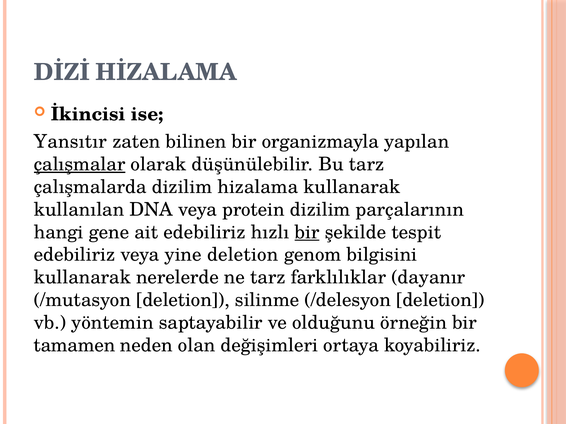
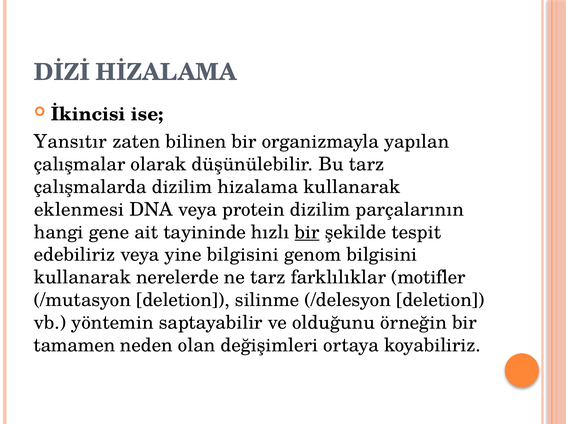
çalışmalar underline: present -> none (80, 164)
kullanılan: kullanılan -> eklenmesi (79, 210)
ait edebiliriz: edebiliriz -> tayininde (205, 232)
yine deletion: deletion -> bilgisini (243, 255)
dayanır: dayanır -> motifler (428, 278)
